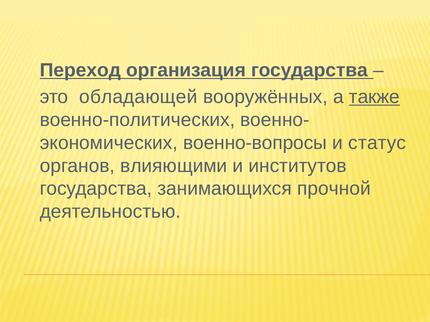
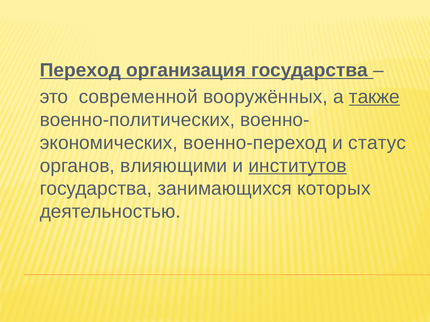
обладающей: обладающей -> современной (138, 97)
военно-вопросы: военно-вопросы -> военно-переход (255, 143)
институтов underline: none -> present (298, 166)
прочной: прочной -> которых (334, 189)
